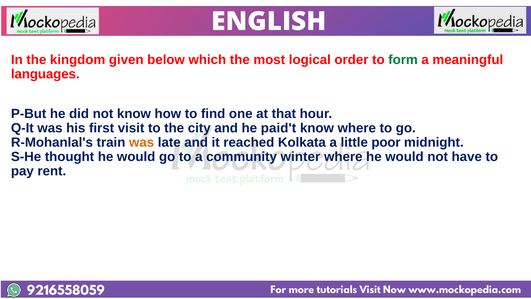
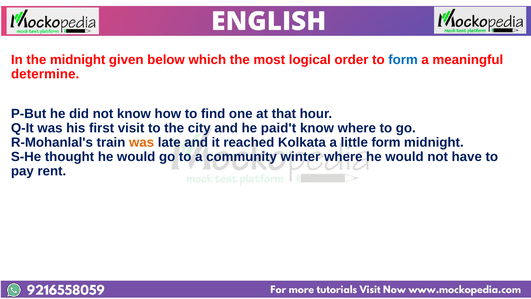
the kingdom: kingdom -> midnight (78, 60)
form colour: green -> blue (403, 60)
languages: languages -> determine (45, 74)
little poor: poor -> form (386, 142)
